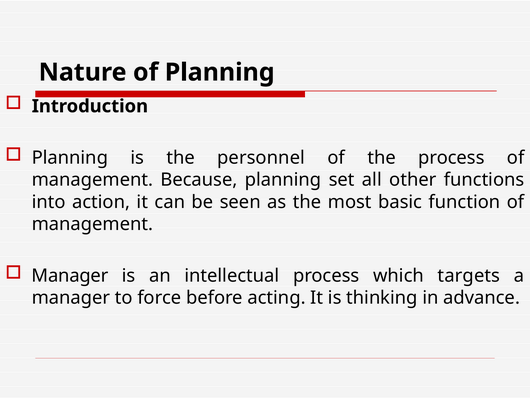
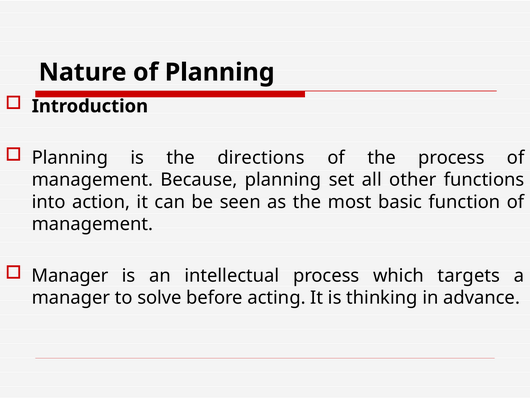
personnel: personnel -> directions (261, 158)
force: force -> solve (159, 297)
